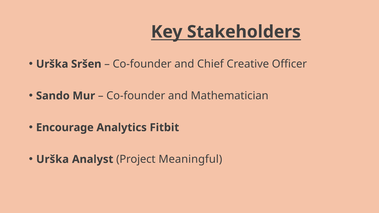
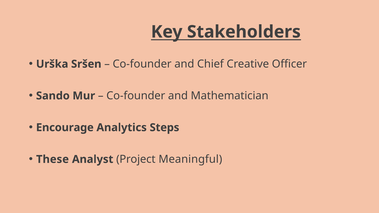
Fitbit: Fitbit -> Steps (164, 128)
Urška: Urška -> These (53, 159)
